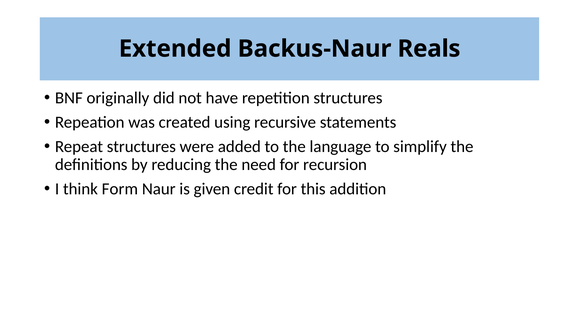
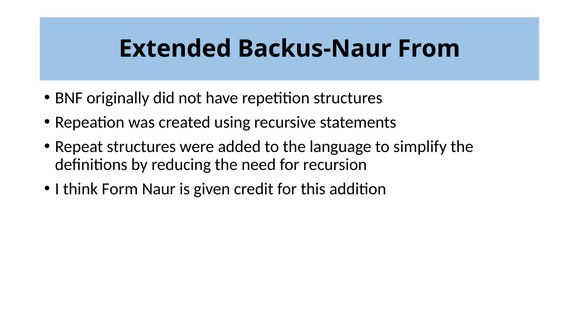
Reals: Reals -> From (429, 49)
